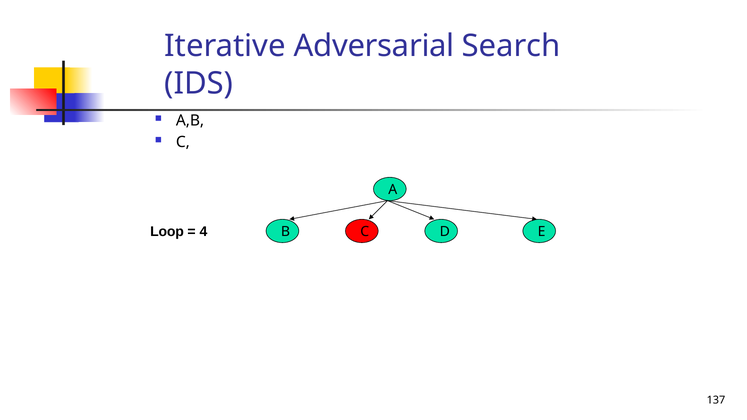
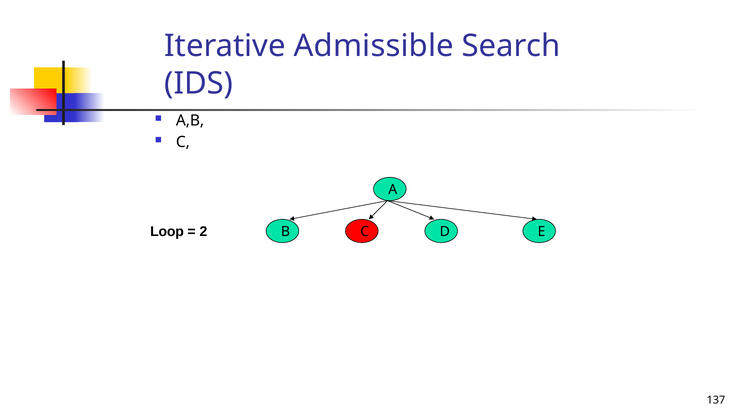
Adversarial: Adversarial -> Admissible (374, 46)
4: 4 -> 2 (203, 232)
